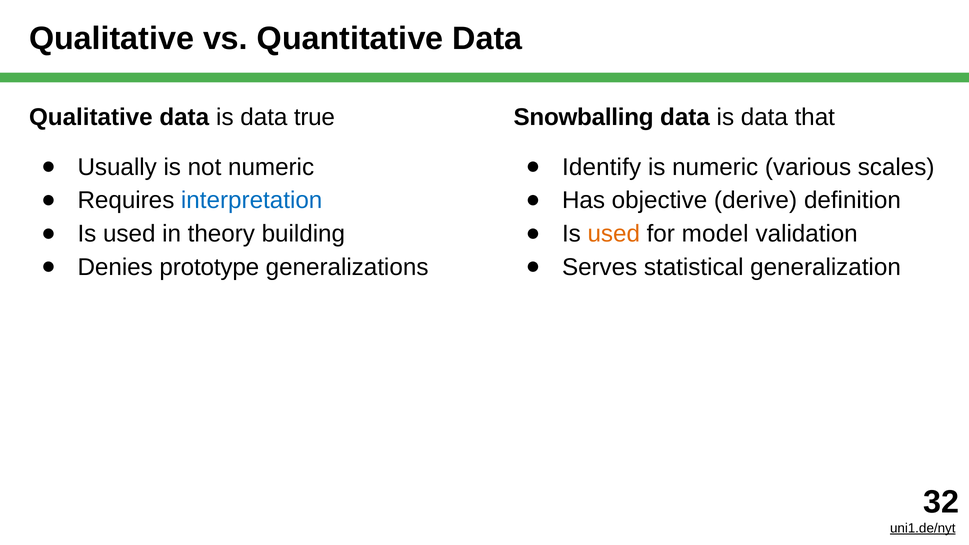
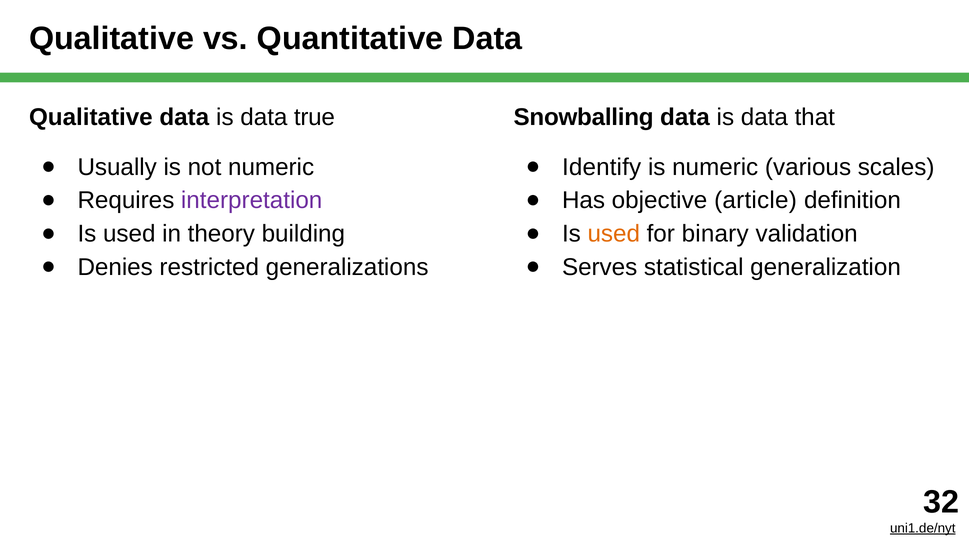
interpretation colour: blue -> purple (252, 200)
derive: derive -> article (756, 200)
model: model -> binary (715, 234)
prototype: prototype -> restricted (209, 267)
